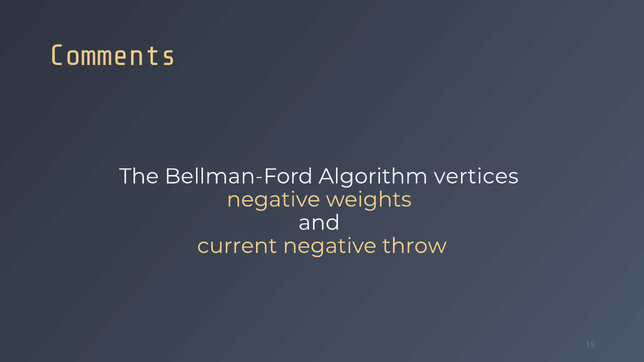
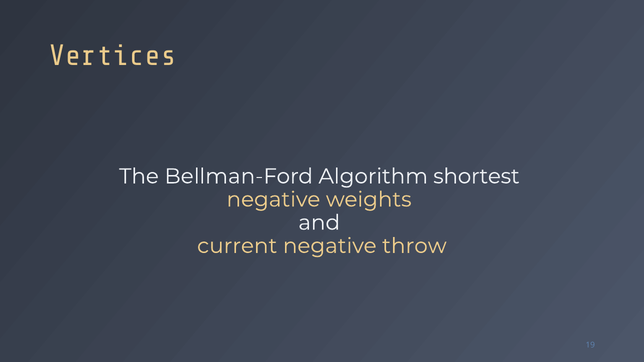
Comments: Comments -> Vertices (113, 55)
vertices: vertices -> shortest (476, 176)
